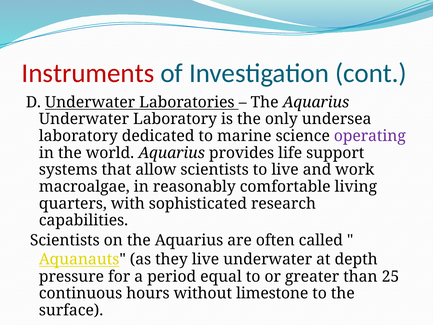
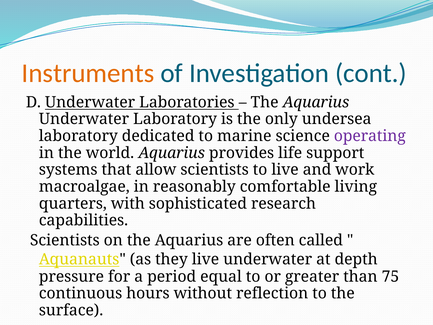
Instruments colour: red -> orange (88, 73)
25: 25 -> 75 (390, 276)
limestone: limestone -> reflection (272, 293)
